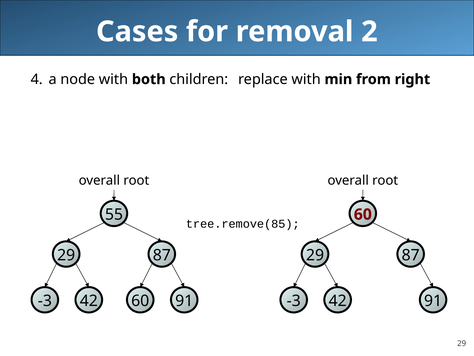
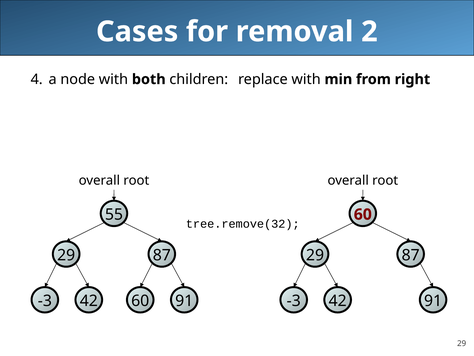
tree.remove(85: tree.remove(85 -> tree.remove(32 (243, 224)
